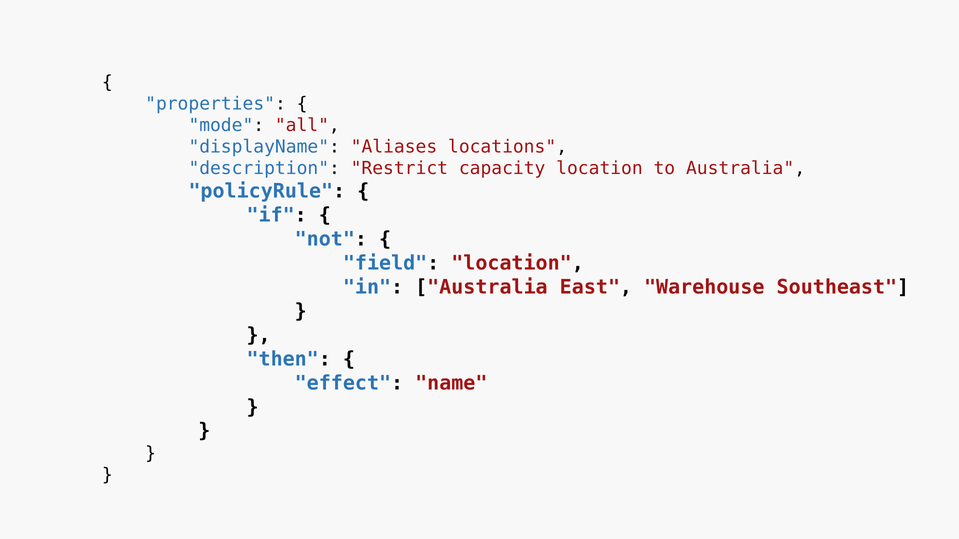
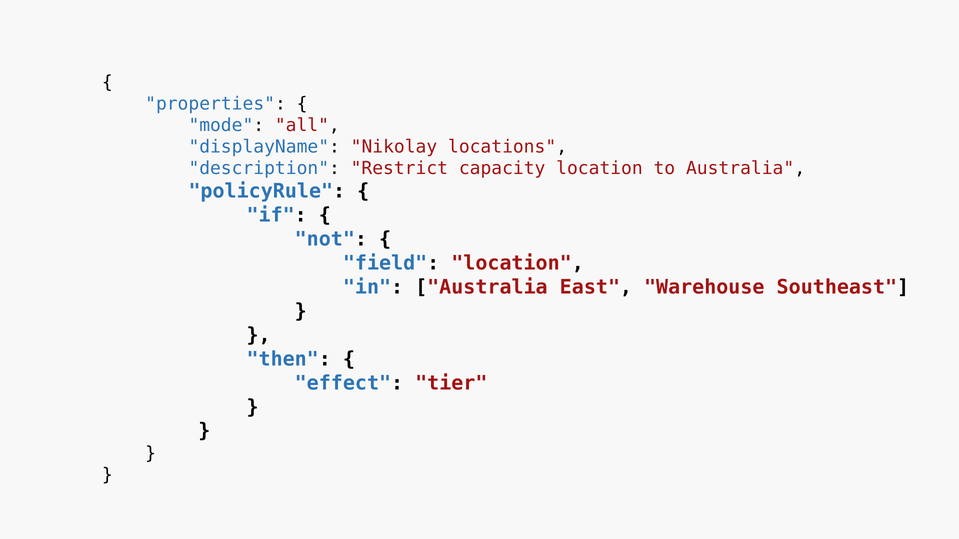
Aliases: Aliases -> Nikolay (394, 147)
name: name -> tier (451, 383)
